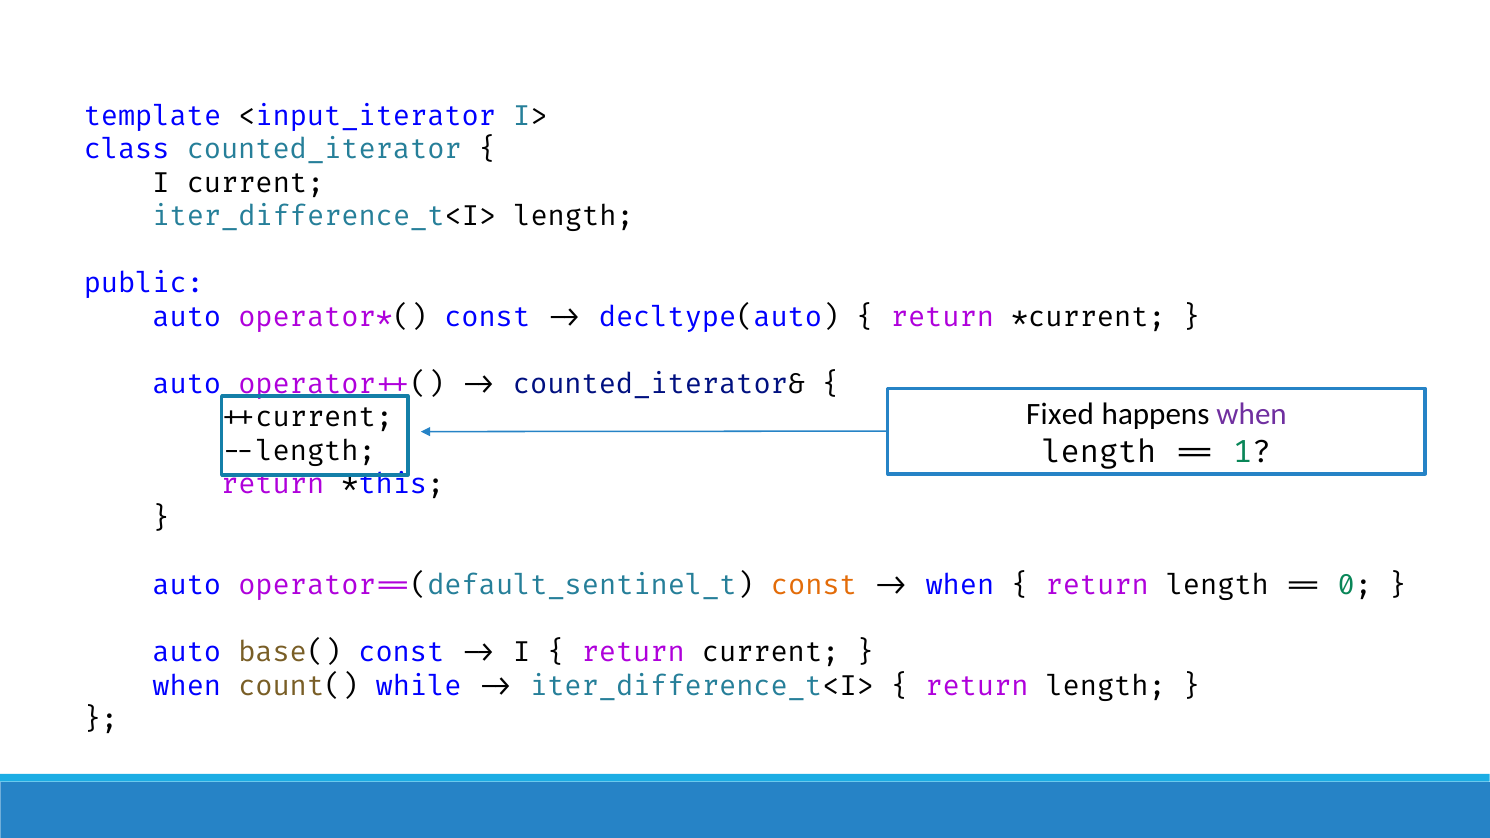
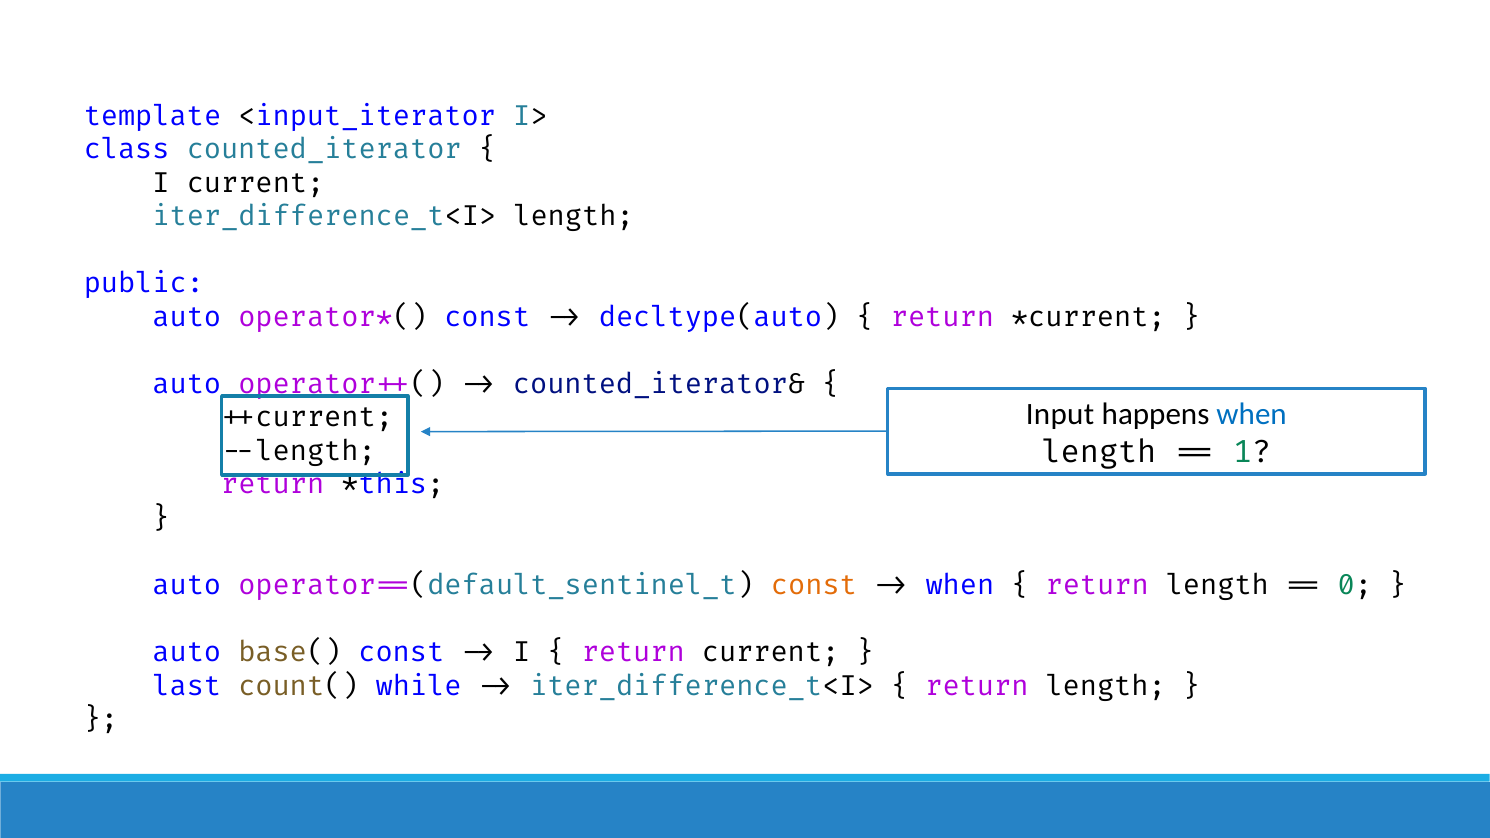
Fixed: Fixed -> Input (1060, 415)
when colour: purple -> blue (1252, 415)
when: when -> last (187, 686)
